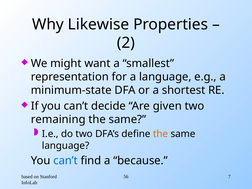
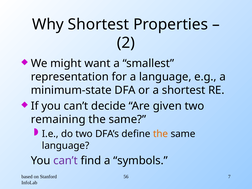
Why Likewise: Likewise -> Shortest (98, 24)
can’t colour: blue -> purple (66, 161)
because: because -> symbols (140, 161)
